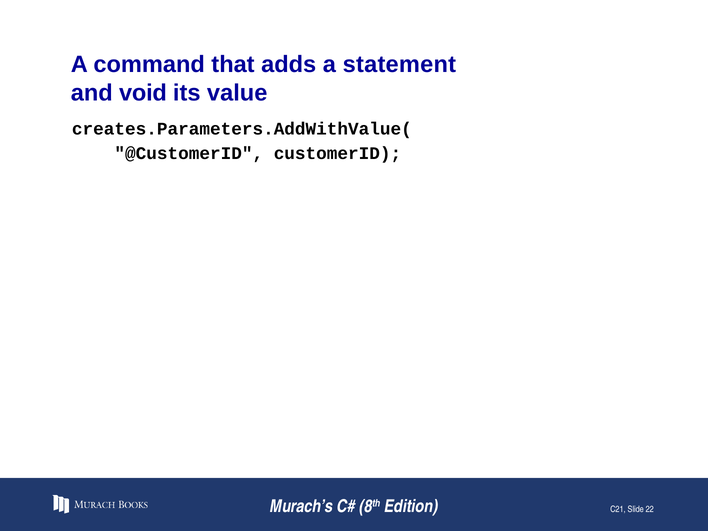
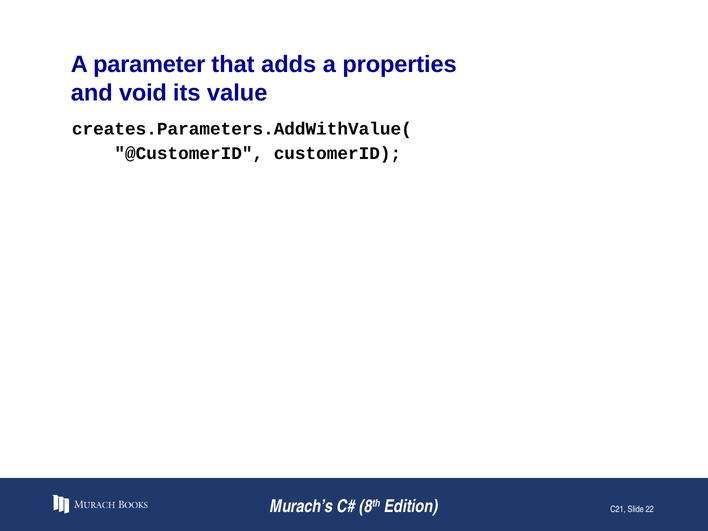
command: command -> parameter (149, 65)
statement: statement -> properties (400, 65)
